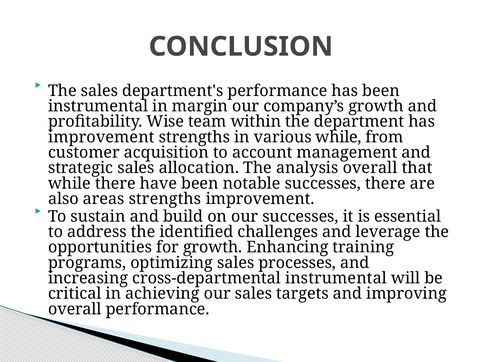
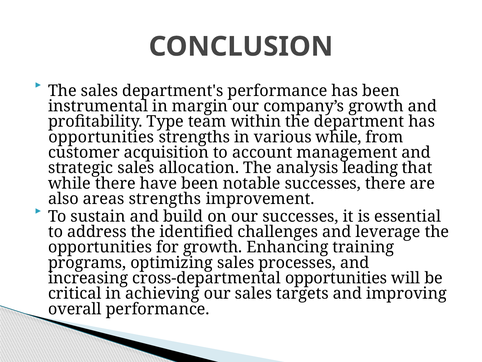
Wise: Wise -> Type (165, 121)
improvement: improvement -> opportunities (101, 137)
analysis overall: overall -> leading (370, 168)
cross-departmental instrumental: instrumental -> opportunities (336, 278)
